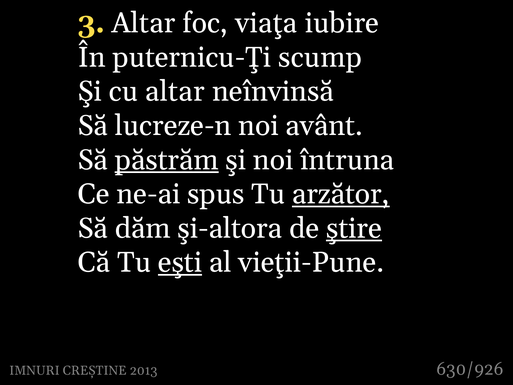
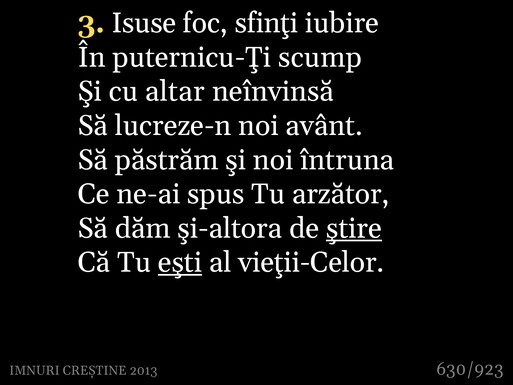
3 Altar: Altar -> Isuse (144, 23)
viaţa: viaţa -> sfinţi (266, 23)
păstrăm underline: present -> none (167, 160)
arzător underline: present -> none (341, 194)
vieţii-Pune: vieţii-Pune -> vieţii-Celor (311, 262)
630/926: 630/926 -> 630/923 (470, 369)
